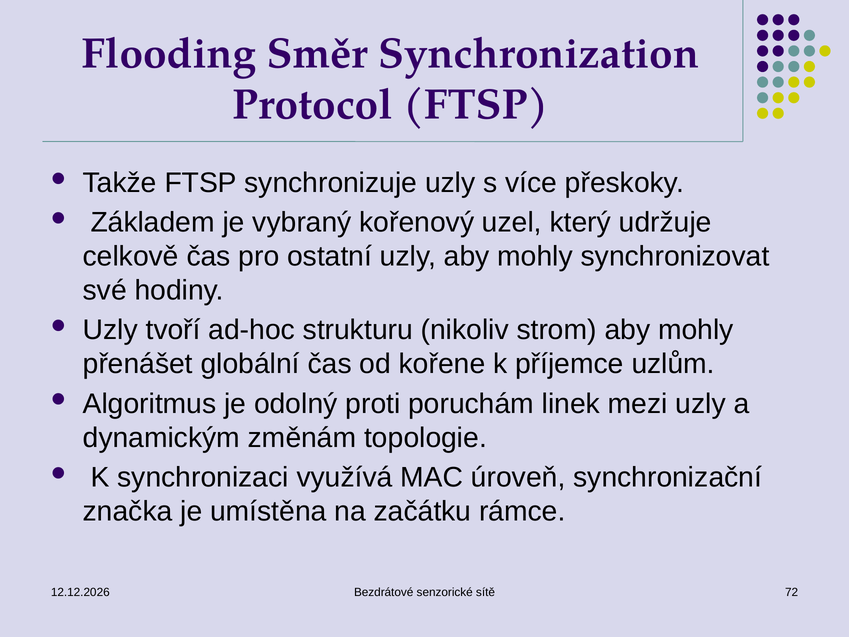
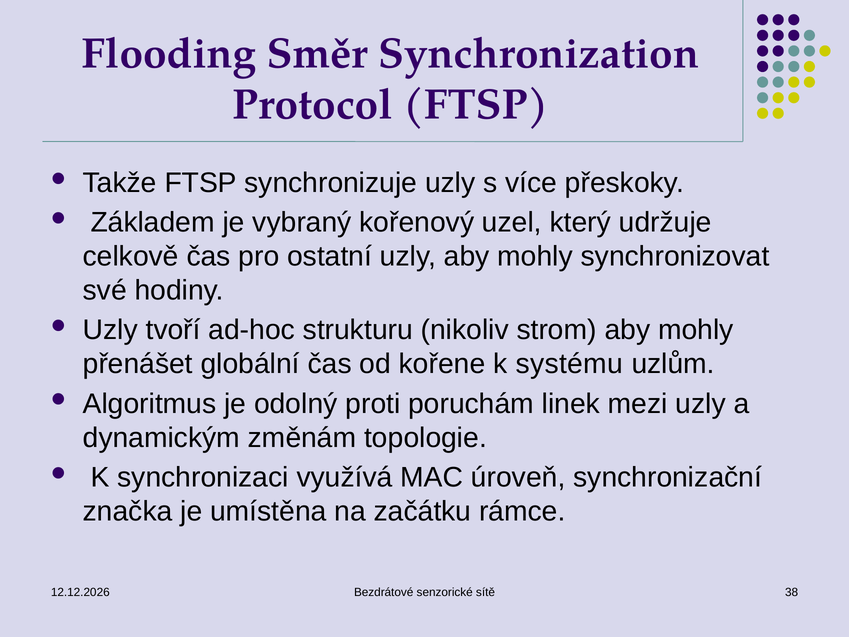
příjemce: příjemce -> systému (569, 364)
72: 72 -> 38 (792, 592)
